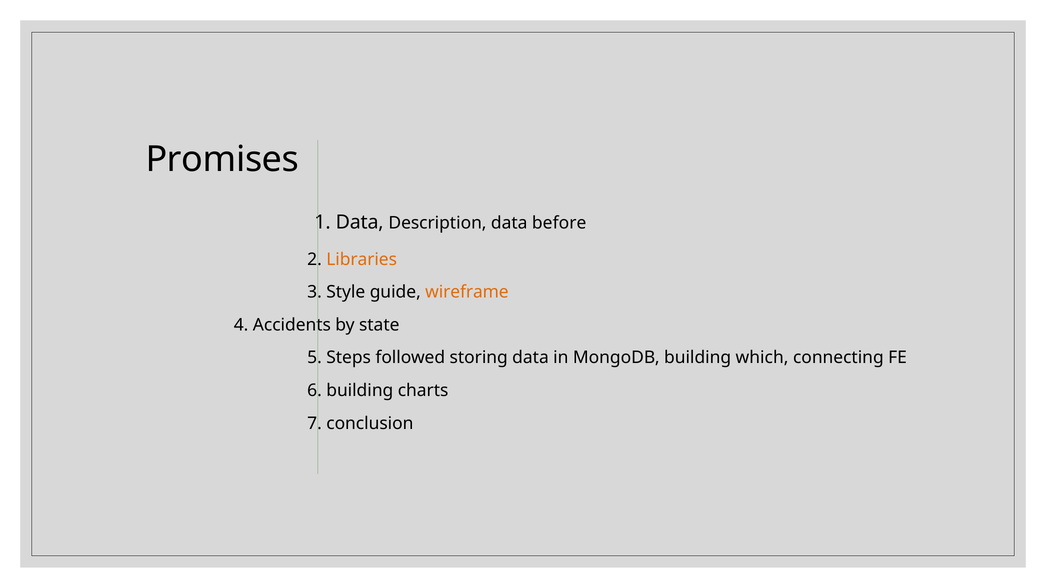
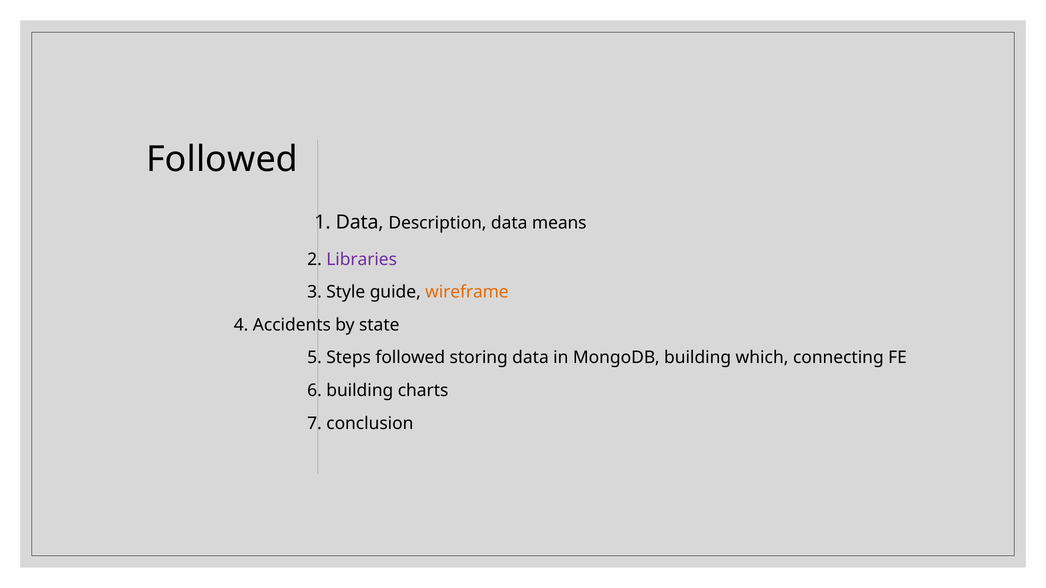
Promises: Promises -> Followed (222, 160)
before: before -> means (559, 223)
Libraries colour: orange -> purple (362, 260)
